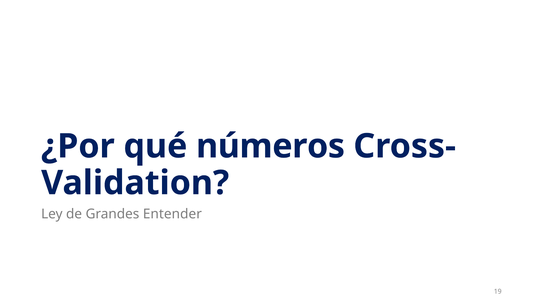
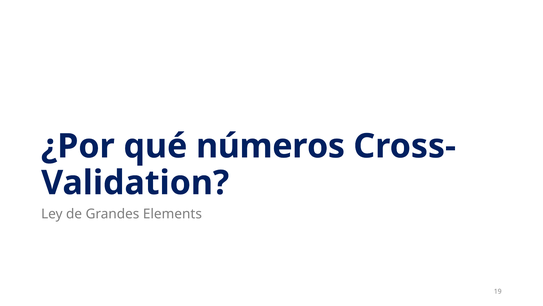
Entender: Entender -> Elements (172, 214)
